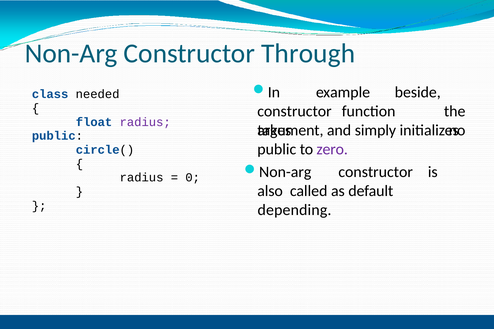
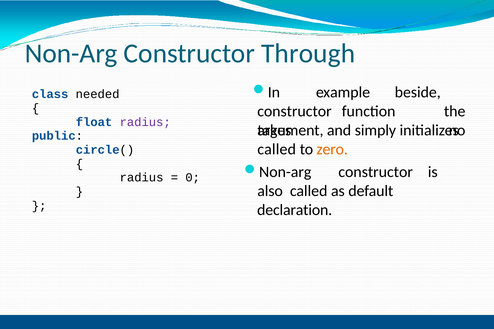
public: public -> called (277, 149)
zero colour: purple -> orange (332, 149)
depending: depending -> declaration (295, 210)
